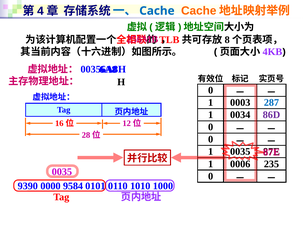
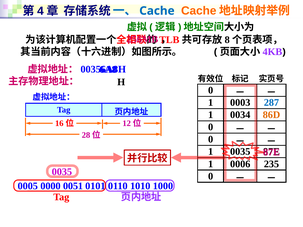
86D colour: purple -> orange (271, 115)
9390: 9390 -> 0005 (28, 186)
9584: 9584 -> 0051 (73, 186)
